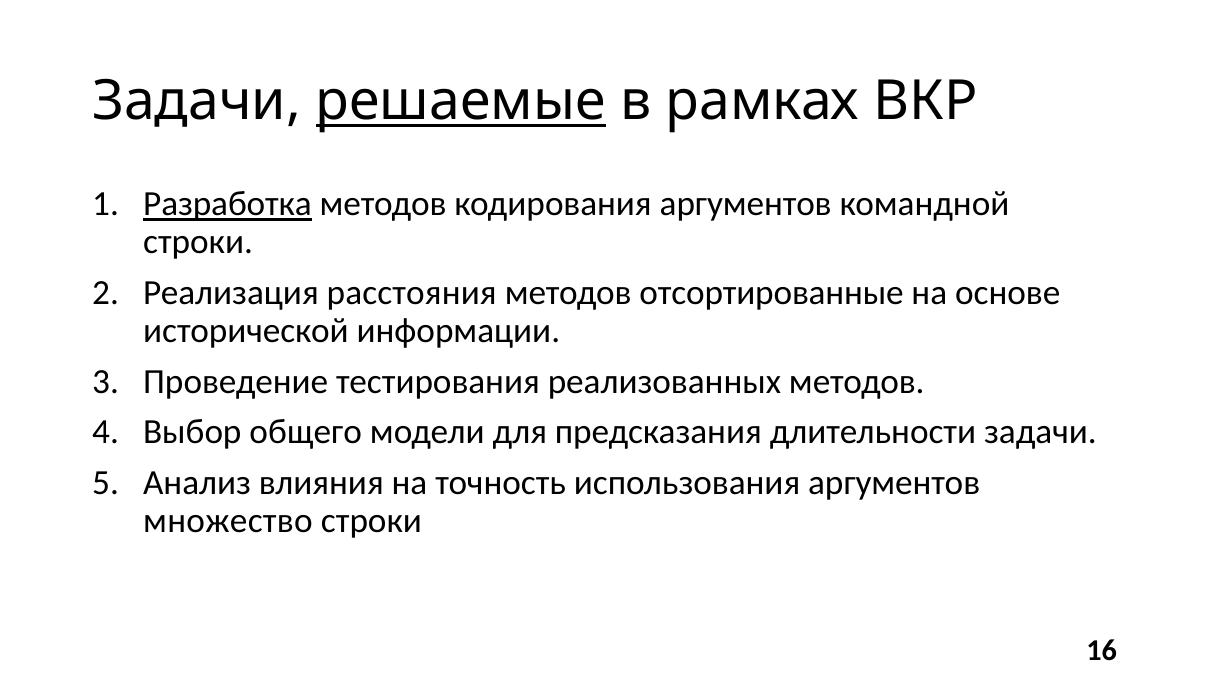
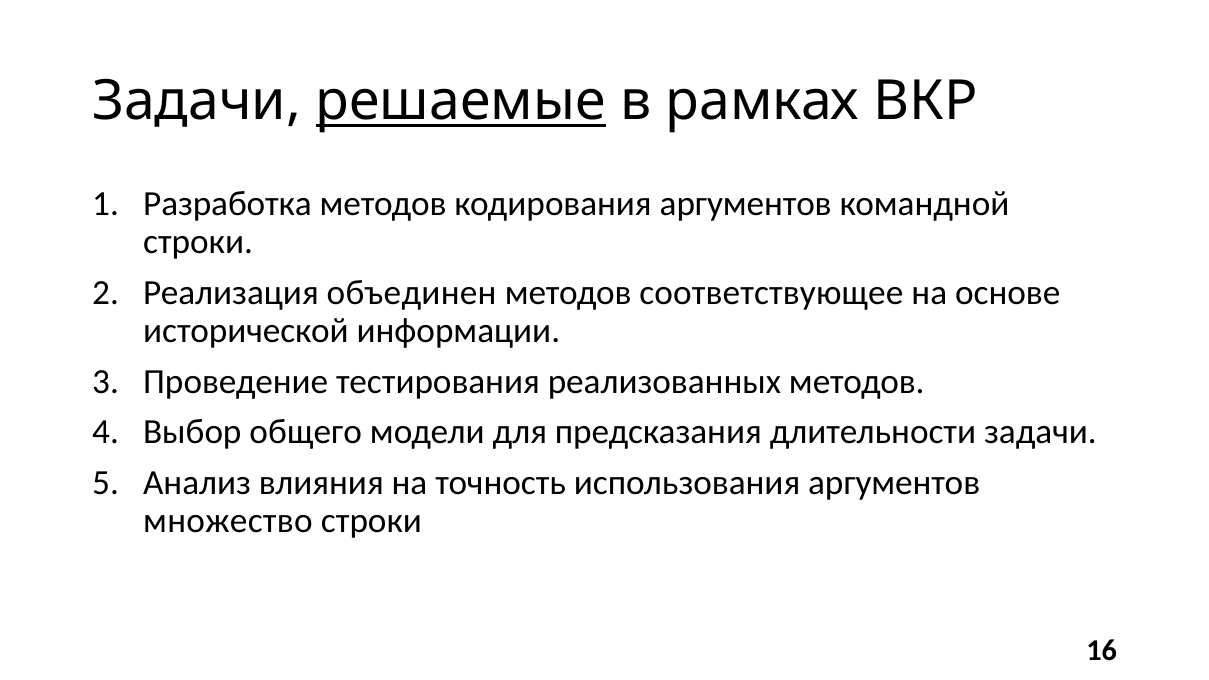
Разработка underline: present -> none (227, 204)
расстояния: расстояния -> объединен (412, 293)
отсортированные: отсортированные -> соответствующее (771, 293)
